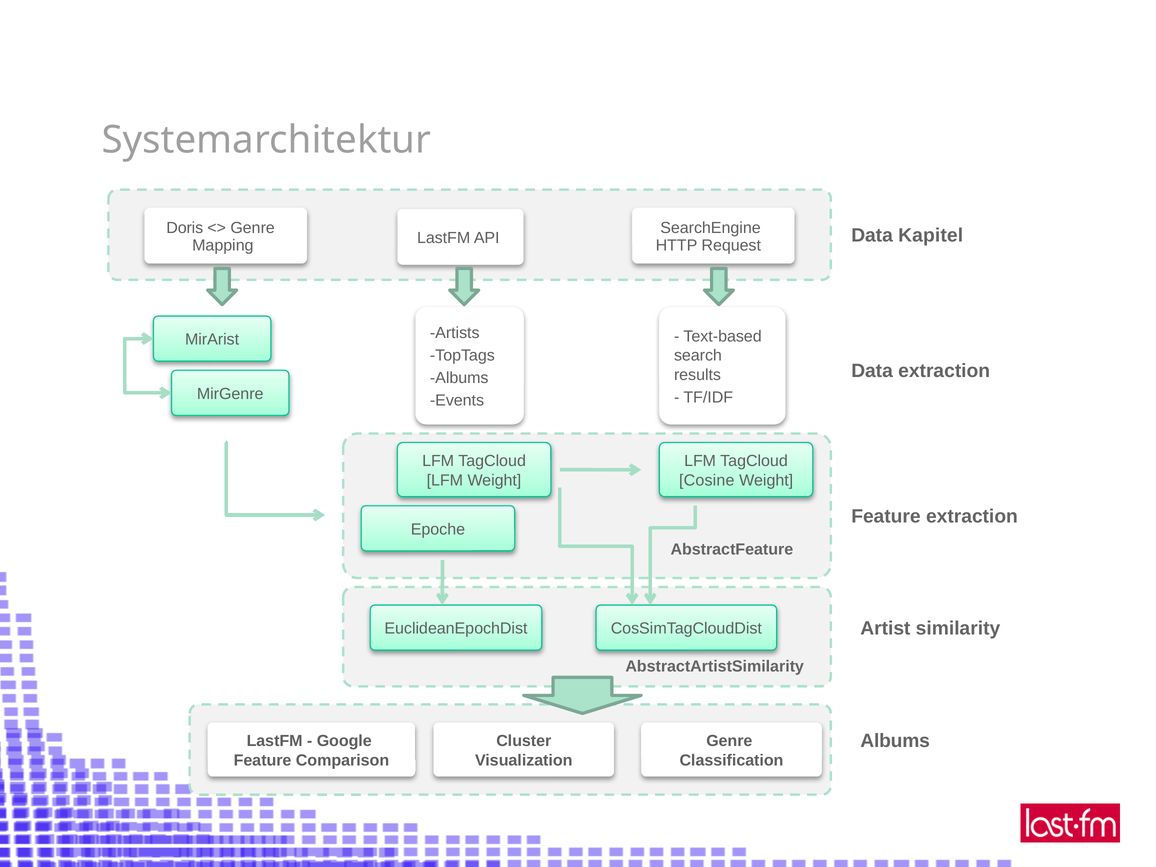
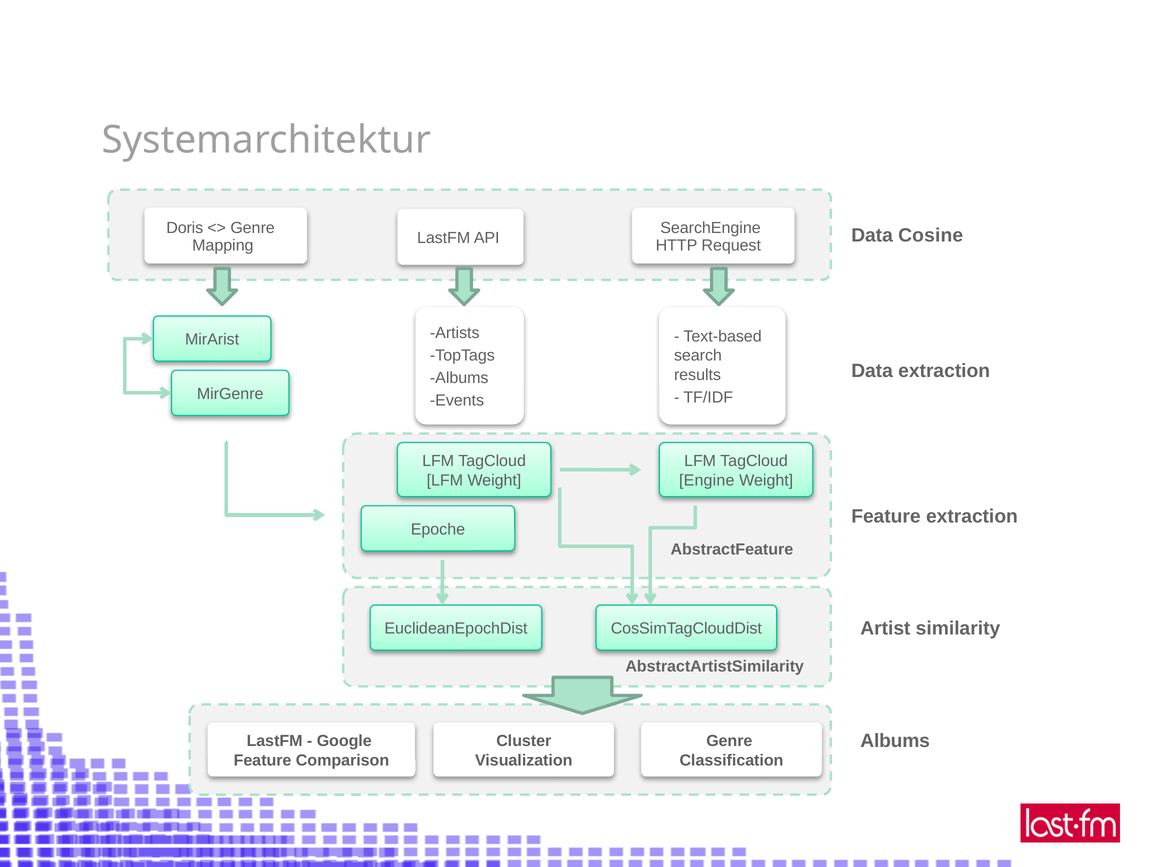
Kapitel: Kapitel -> Cosine (931, 235)
Cosine: Cosine -> Engine (707, 480)
